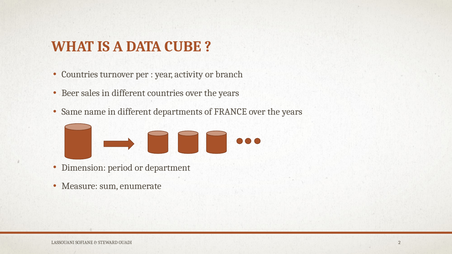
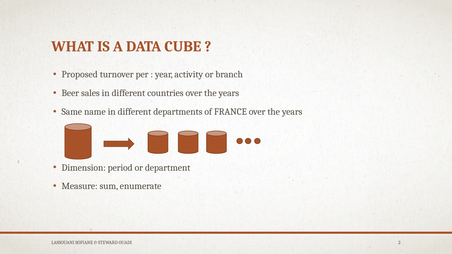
Countries: Countries -> Proposed (80, 75)
